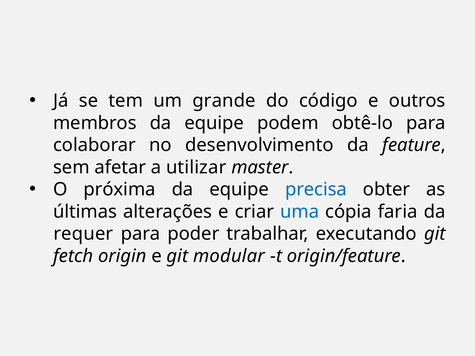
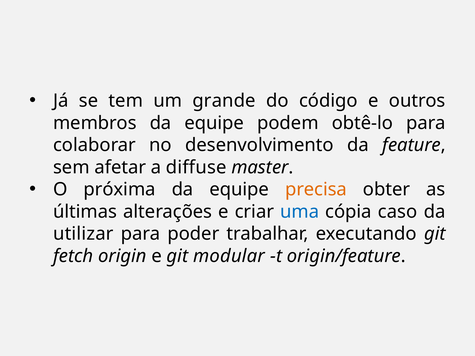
utilizar: utilizar -> diffuse (196, 167)
precisa colour: blue -> orange (316, 190)
faria: faria -> caso (398, 212)
requer: requer -> utilizar (83, 234)
